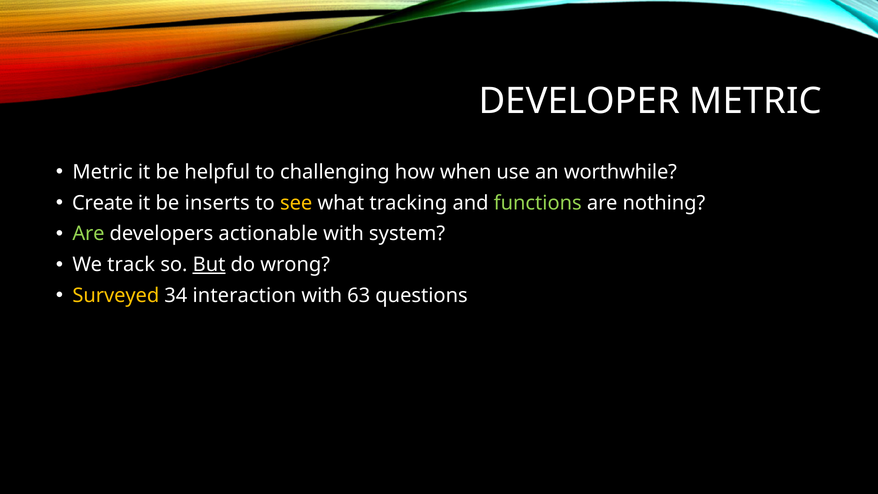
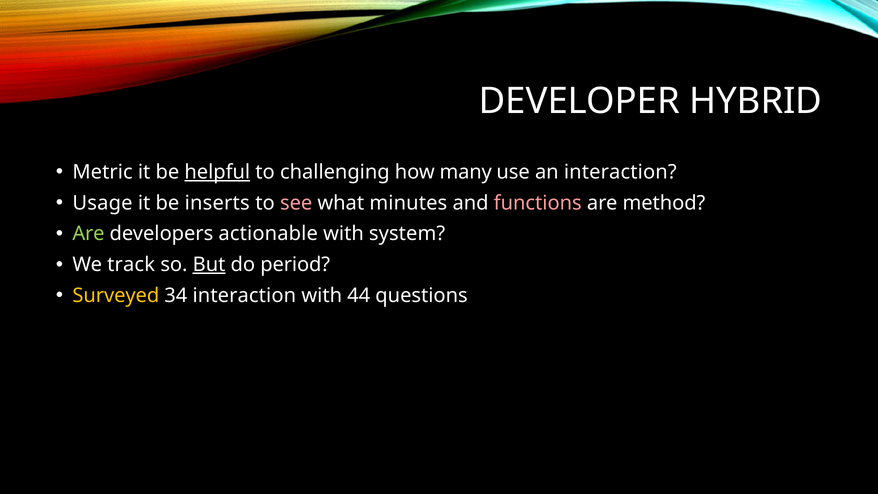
DEVELOPER METRIC: METRIC -> HYBRID (756, 101)
helpful underline: none -> present (217, 172)
when: when -> many (466, 172)
an worthwhile: worthwhile -> interaction (620, 172)
Create: Create -> Usage (102, 203)
see colour: yellow -> pink (296, 203)
tracking: tracking -> minutes (408, 203)
functions colour: light green -> pink (538, 203)
nothing: nothing -> method (664, 203)
wrong: wrong -> period (295, 265)
63: 63 -> 44 (359, 295)
